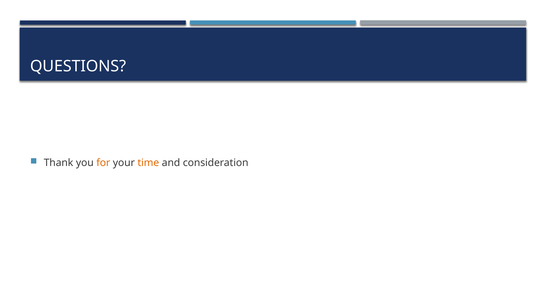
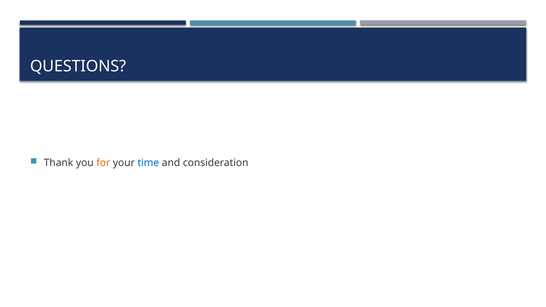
time colour: orange -> blue (148, 163)
